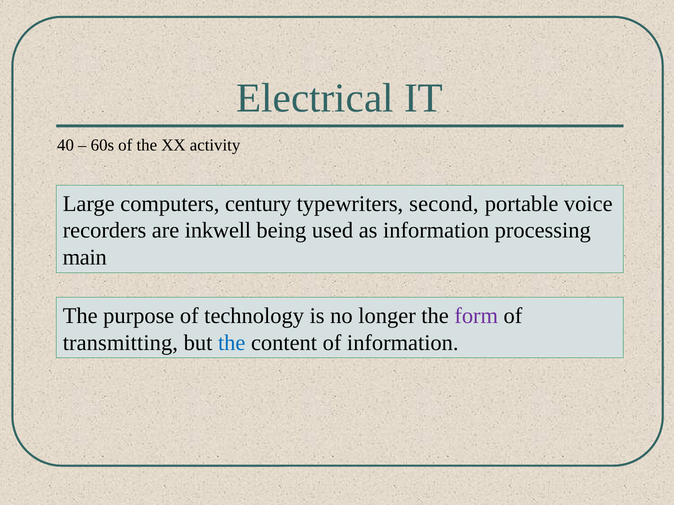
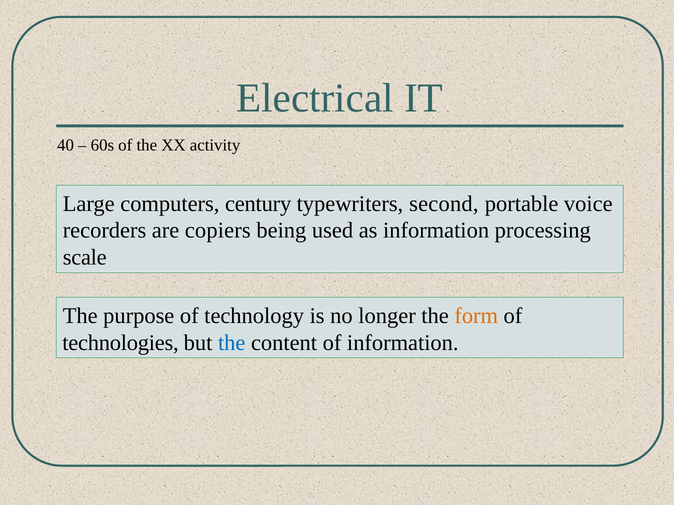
inkwell: inkwell -> copiers (218, 231)
main: main -> scale (85, 258)
form colour: purple -> orange (476, 316)
transmitting: transmitting -> technologies (121, 343)
